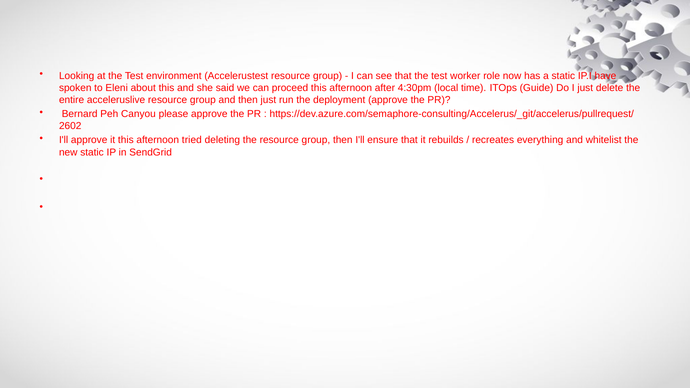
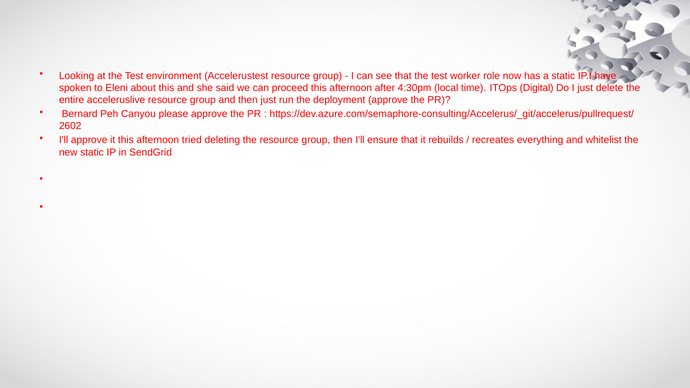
Guide: Guide -> Digital (537, 88)
